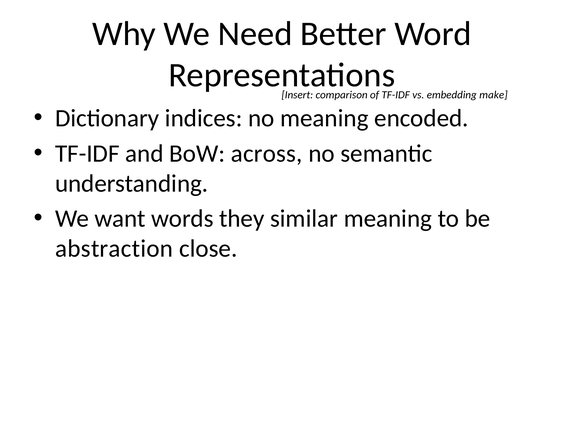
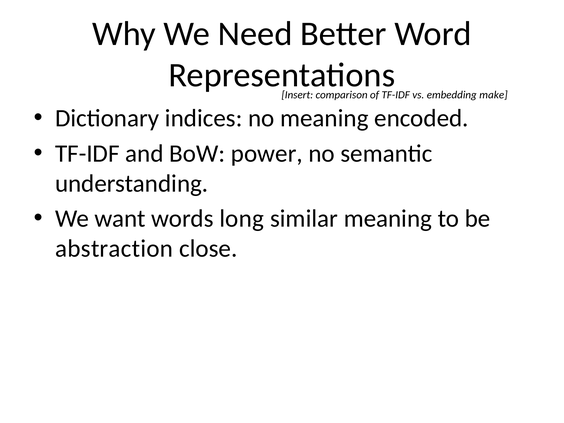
across: across -> power (267, 153)
they: they -> long (242, 219)
